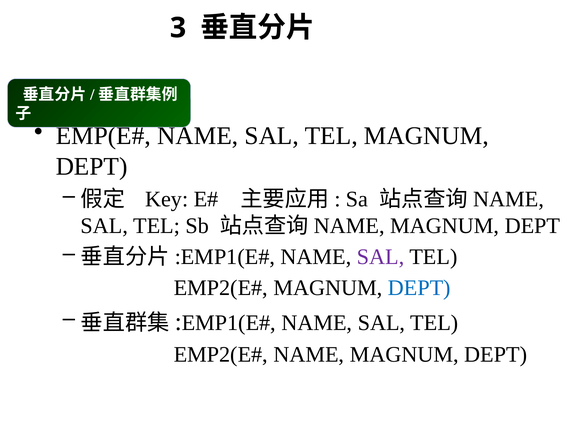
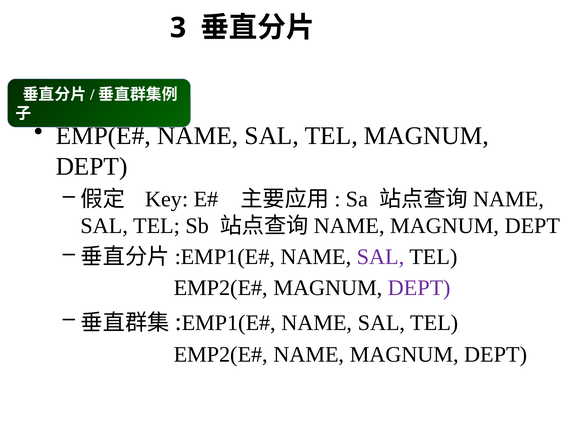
DEPT colour: blue -> purple (419, 288)
